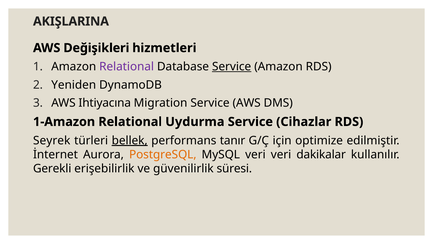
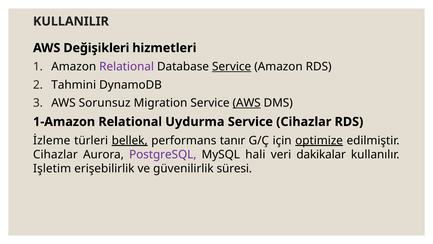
AKIŞLARINA: AKIŞLARINA -> KULLANILIR (71, 21)
Yeniden: Yeniden -> Tahmini (74, 85)
Ihtiyacına: Ihtiyacına -> Sorunsuz (105, 103)
AWS underline: none -> present (247, 103)
Seyrek: Seyrek -> İzleme (52, 140)
optimize underline: none -> present (319, 140)
İnternet: İnternet -> Cihazlar (55, 154)
PostgreSQL colour: orange -> purple (163, 154)
MySQL veri: veri -> hali (255, 154)
Gerekli: Gerekli -> Işletim (52, 168)
